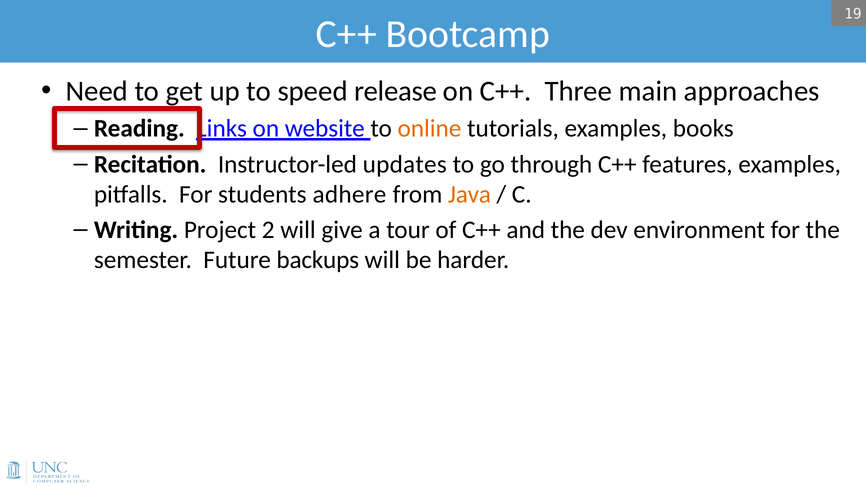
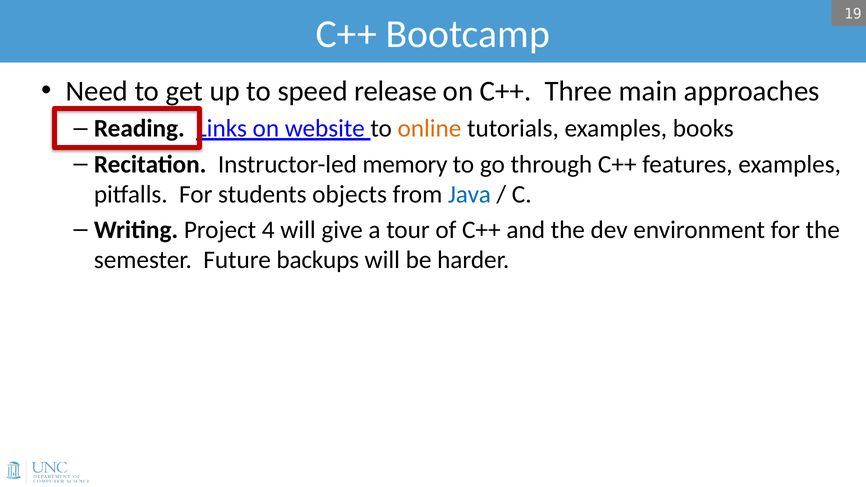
updates: updates -> memory (405, 164)
adhere: adhere -> objects (350, 195)
Java colour: orange -> blue (469, 195)
2: 2 -> 4 (268, 230)
